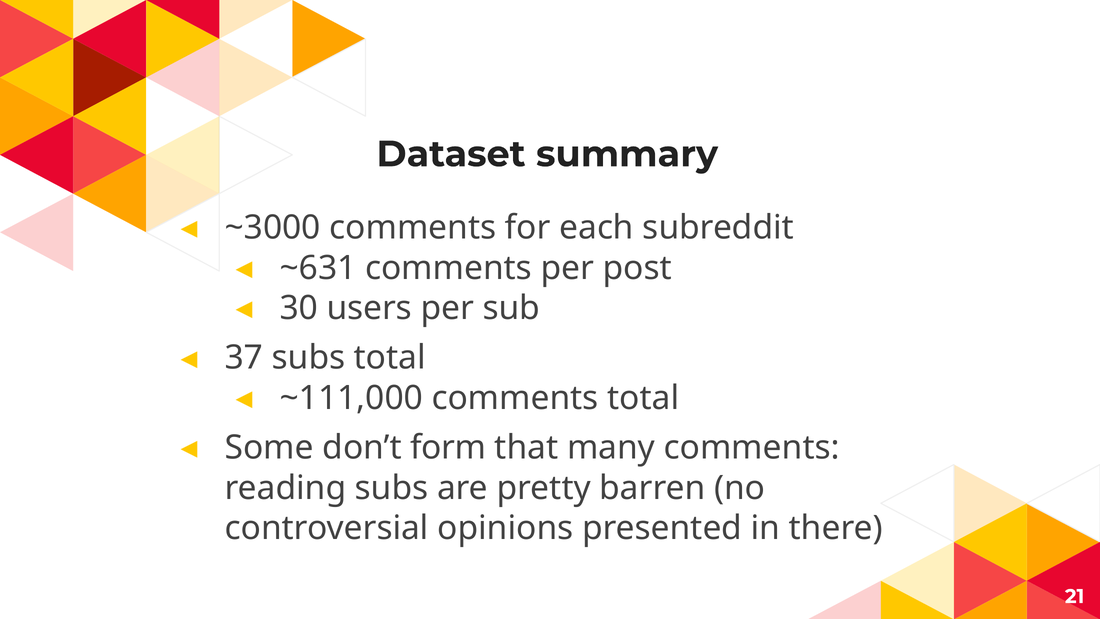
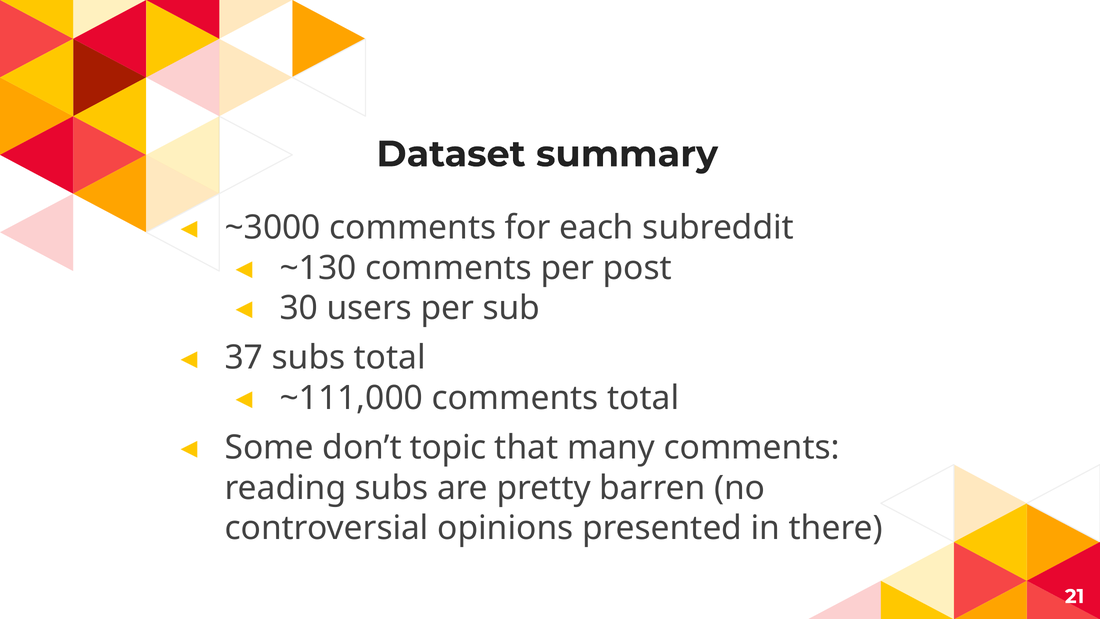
~631: ~631 -> ~130 (318, 268)
form: form -> topic (448, 448)
